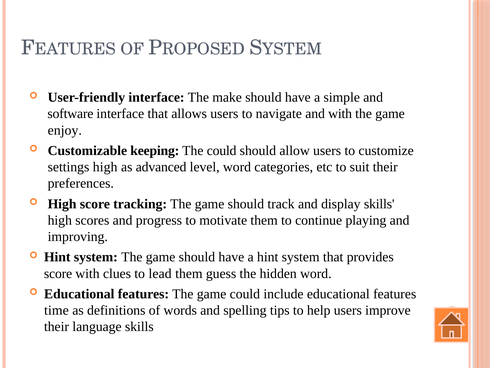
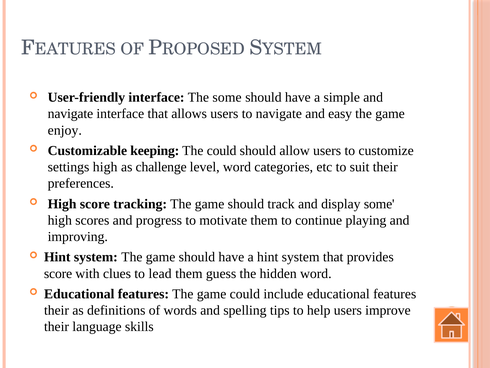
The make: make -> some (227, 97)
software: software -> navigate (70, 114)
and with: with -> easy (340, 114)
advanced: advanced -> challenge (161, 167)
display skills: skills -> some (379, 204)
time: time -> their (56, 310)
